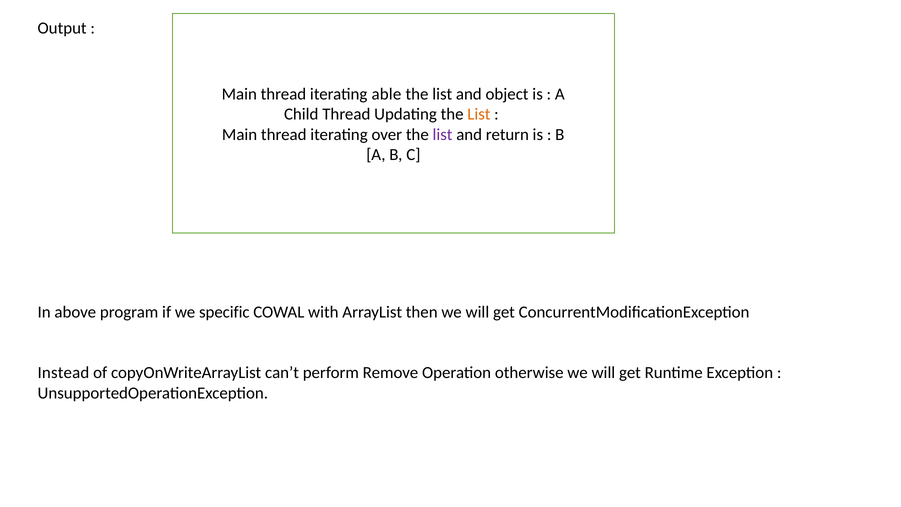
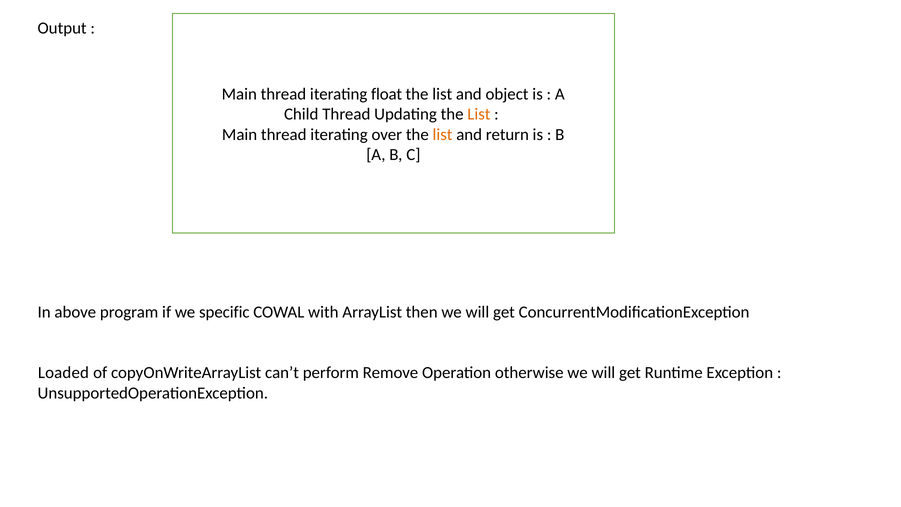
able: able -> float (387, 94)
list colour: purple -> orange (443, 134)
Instead: Instead -> Loaded (63, 373)
